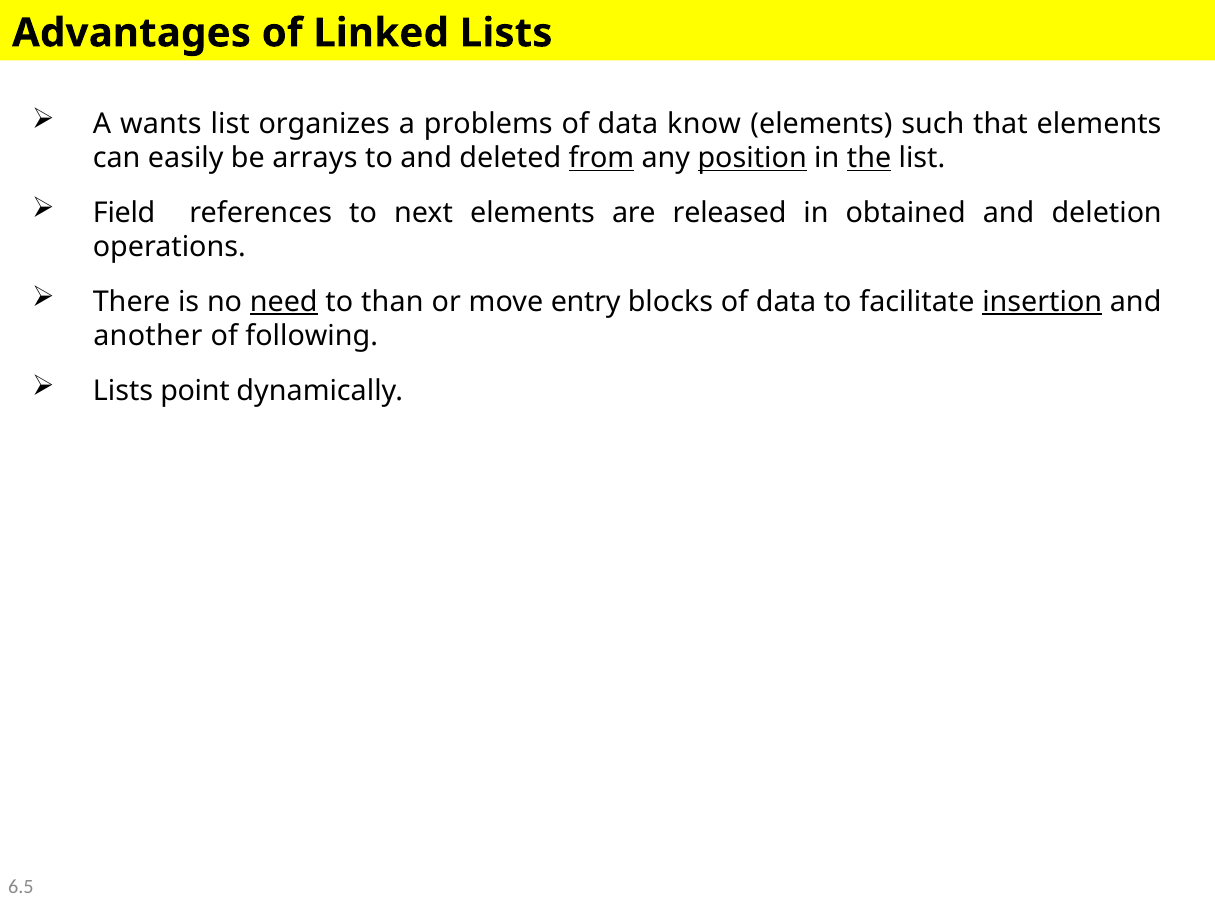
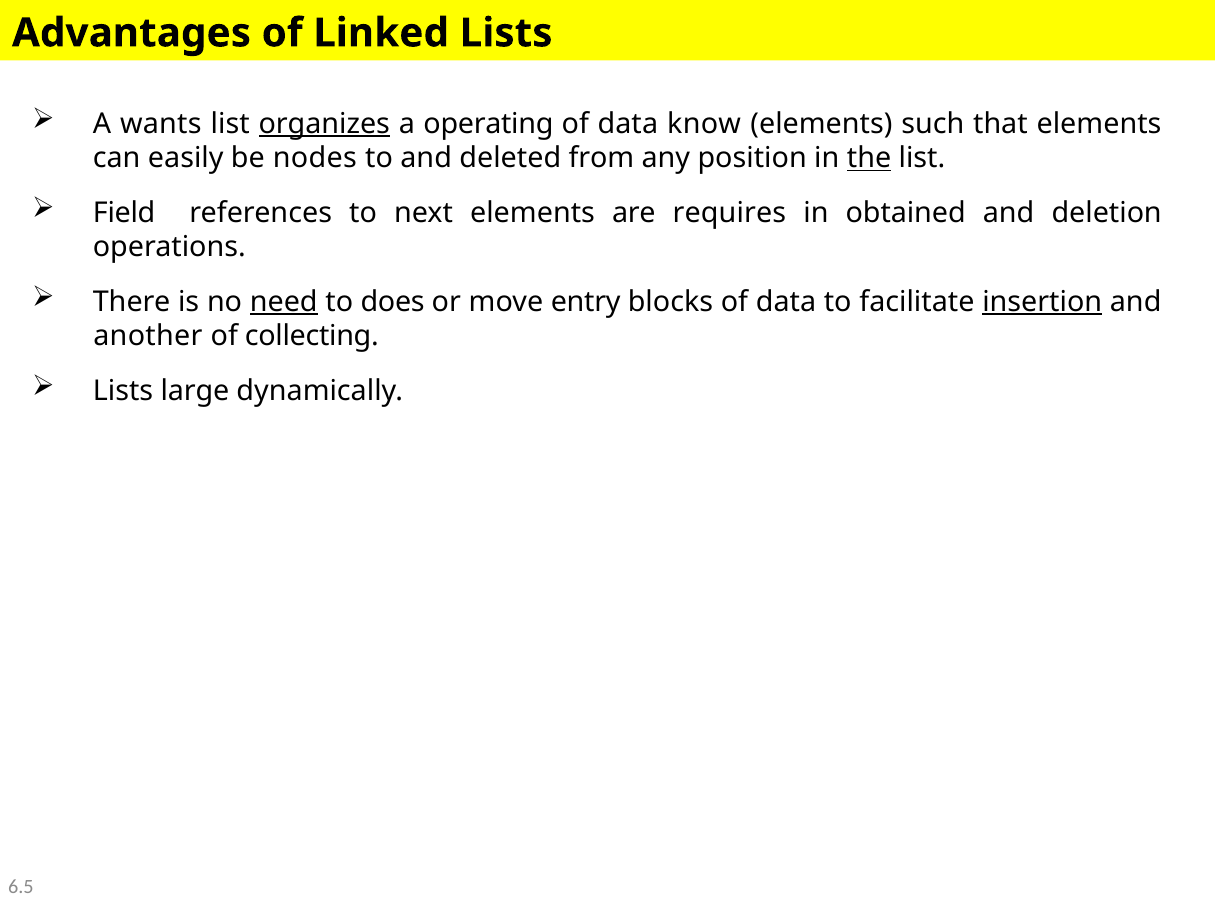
organizes underline: none -> present (324, 124)
problems: problems -> operating (488, 124)
arrays: arrays -> nodes (315, 158)
from underline: present -> none (601, 158)
position underline: present -> none (752, 158)
released: released -> requires (729, 213)
than: than -> does (393, 302)
following: following -> collecting (312, 336)
point: point -> large (195, 391)
